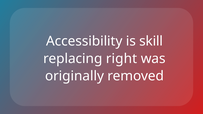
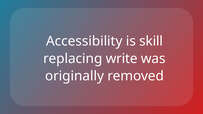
right: right -> write (122, 59)
